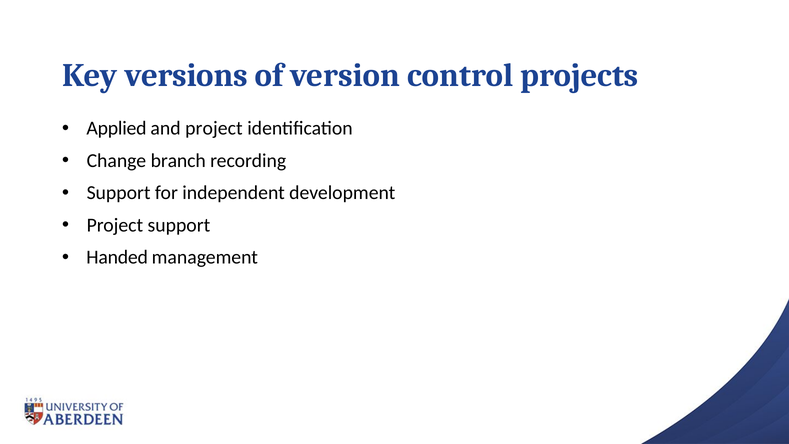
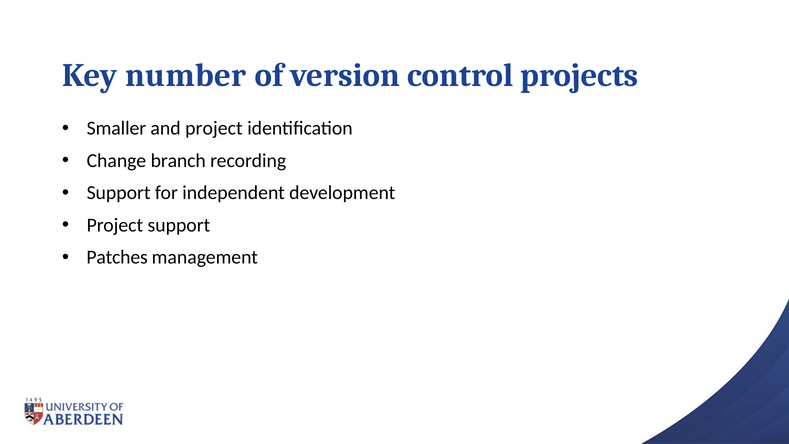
versions: versions -> number (186, 75)
Applied: Applied -> Smaller (116, 128)
Handed: Handed -> Patches (117, 257)
